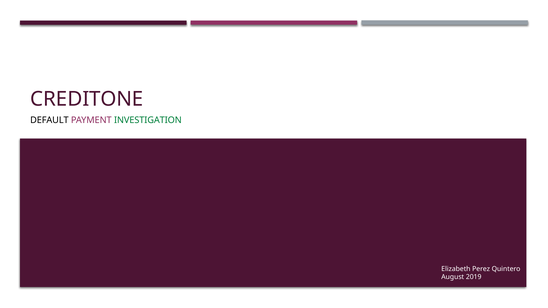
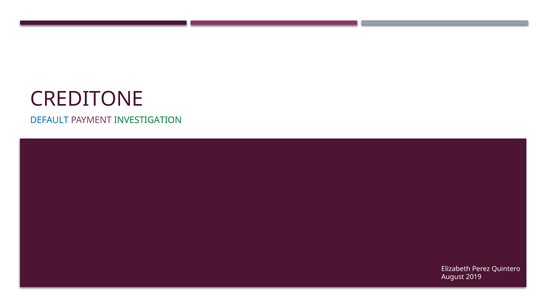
DEFAULT colour: black -> blue (49, 120)
